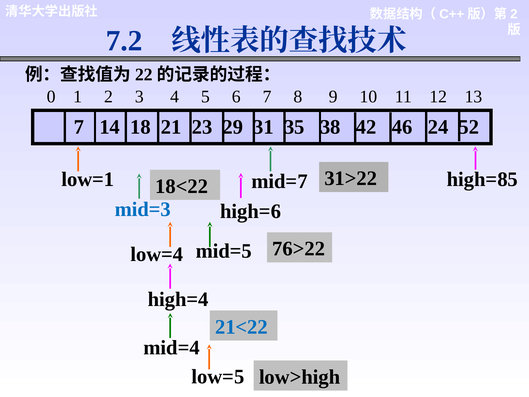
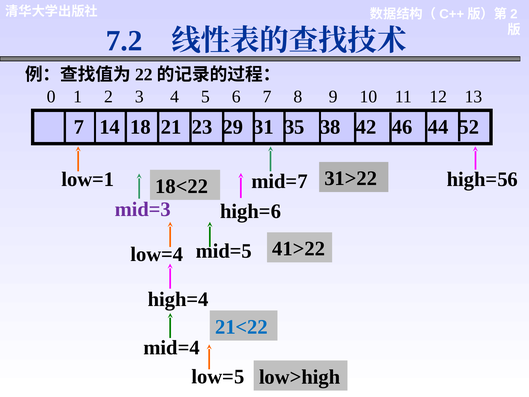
24: 24 -> 44 (438, 127)
high=85: high=85 -> high=56 (482, 179)
mid=3 colour: blue -> purple (143, 209)
76>22: 76>22 -> 41>22 (299, 249)
